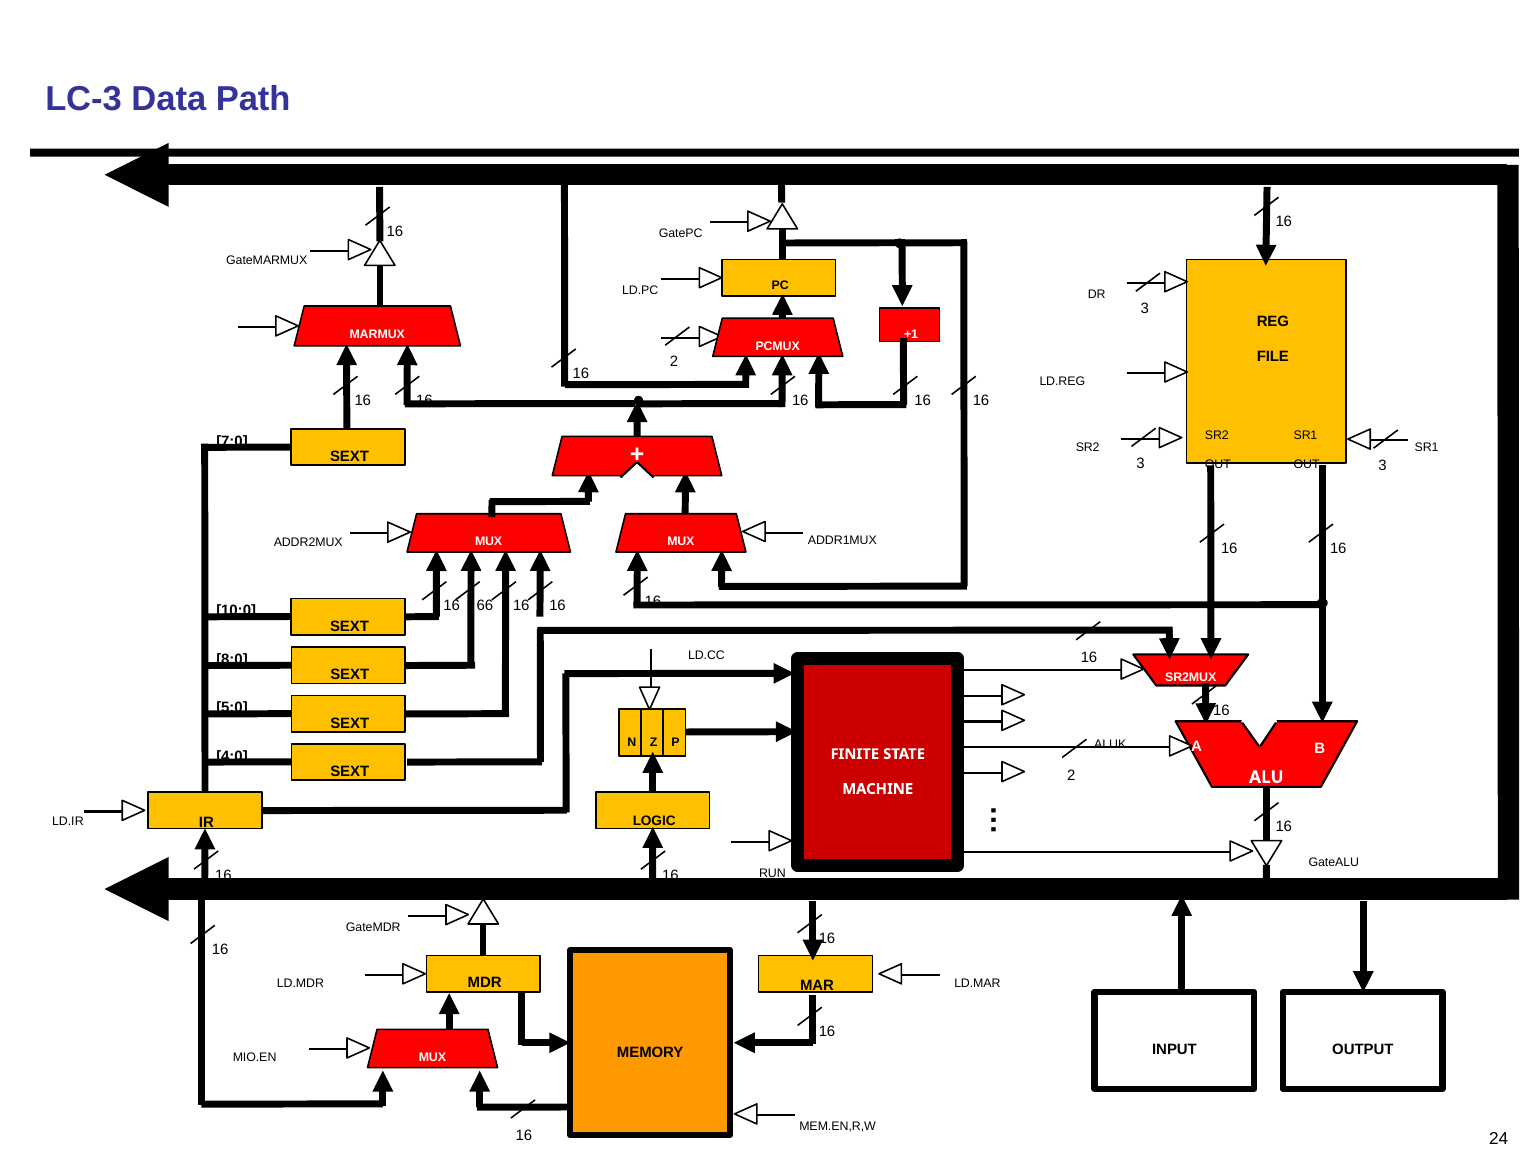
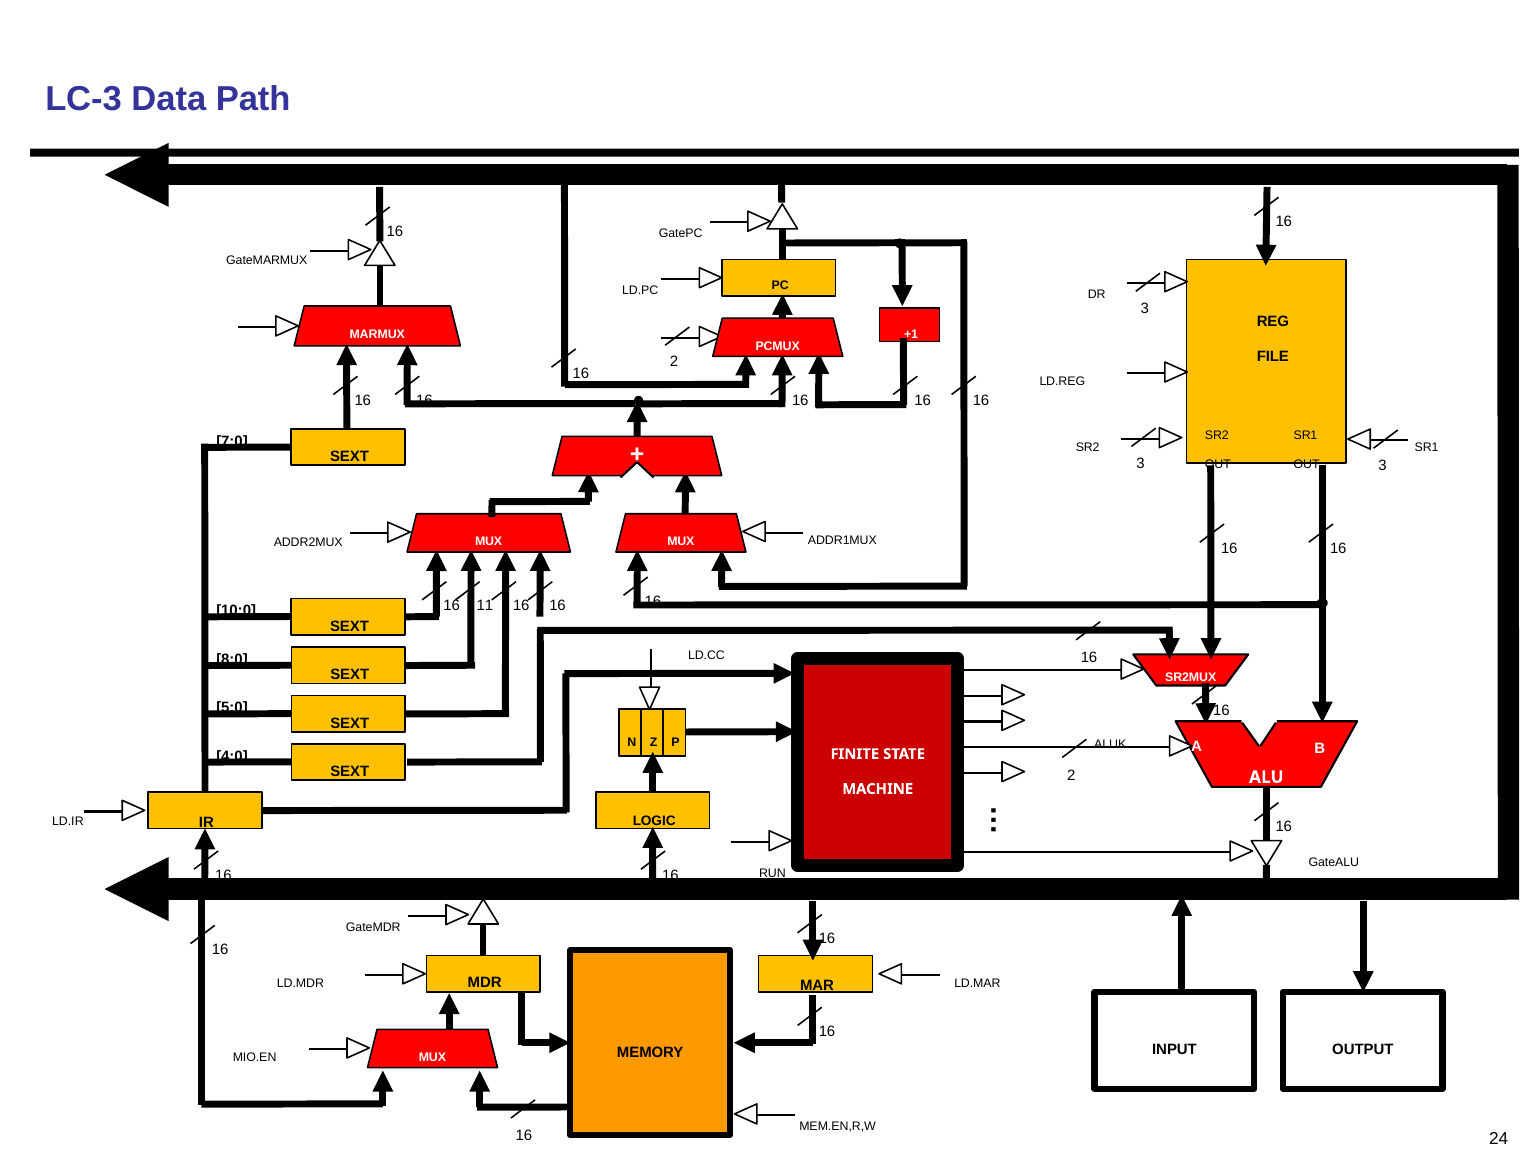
66: 66 -> 11 (485, 606)
